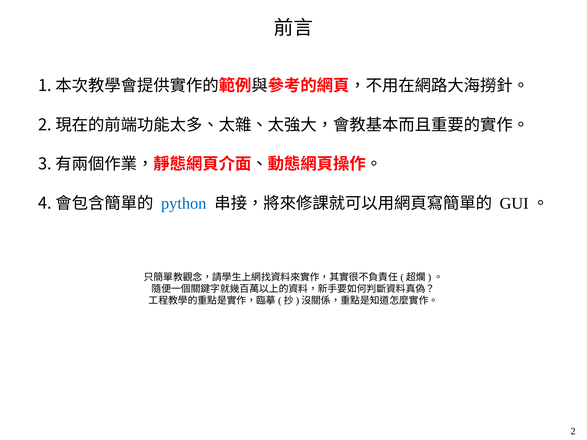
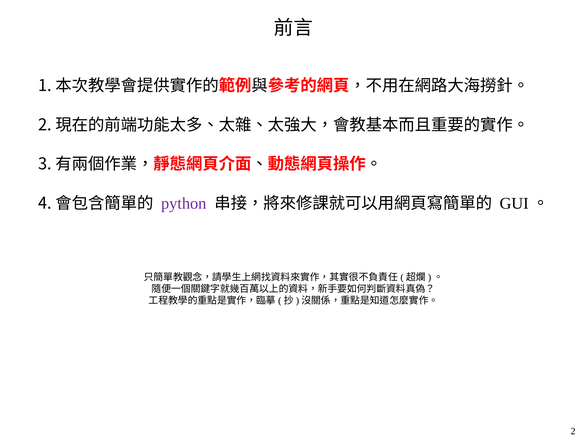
python colour: blue -> purple (184, 203)
